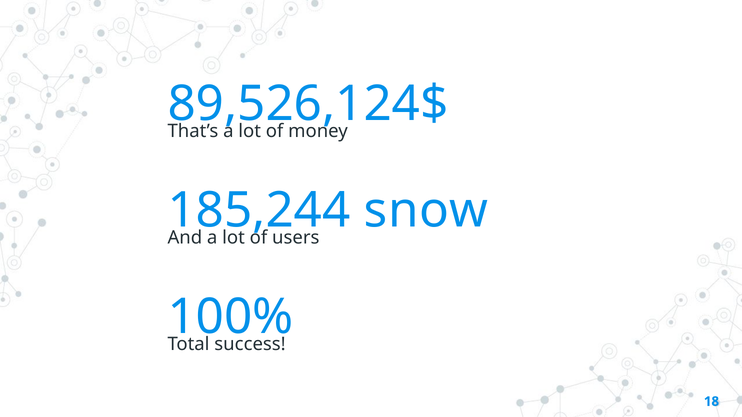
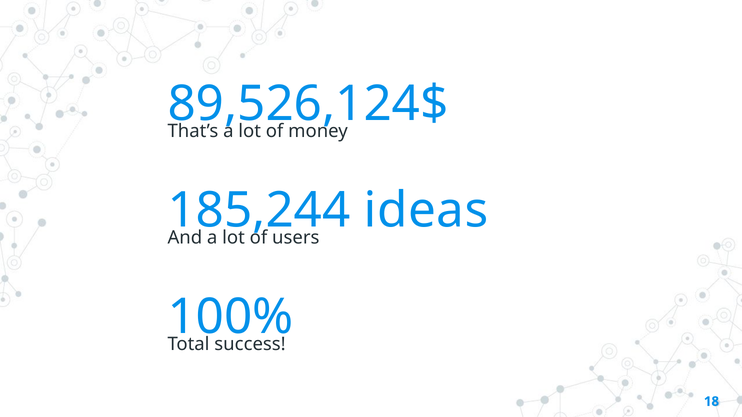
snow: snow -> ideas (426, 211)
